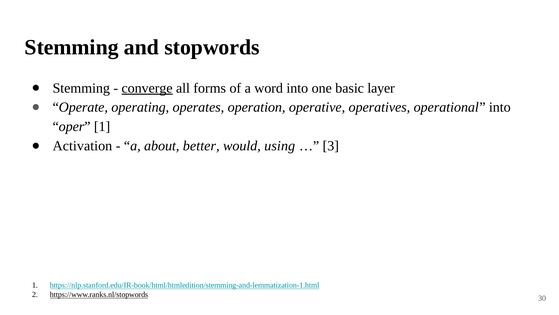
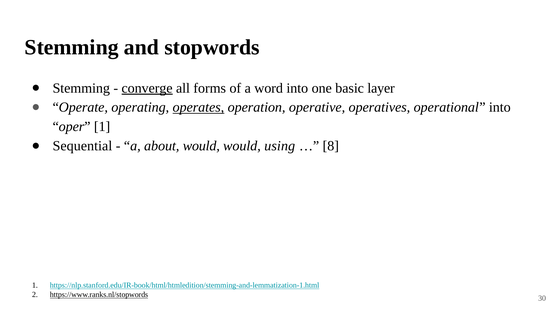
operates underline: none -> present (198, 107)
Activation: Activation -> Sequential (82, 146)
about better: better -> would (201, 146)
3: 3 -> 8 (331, 146)
